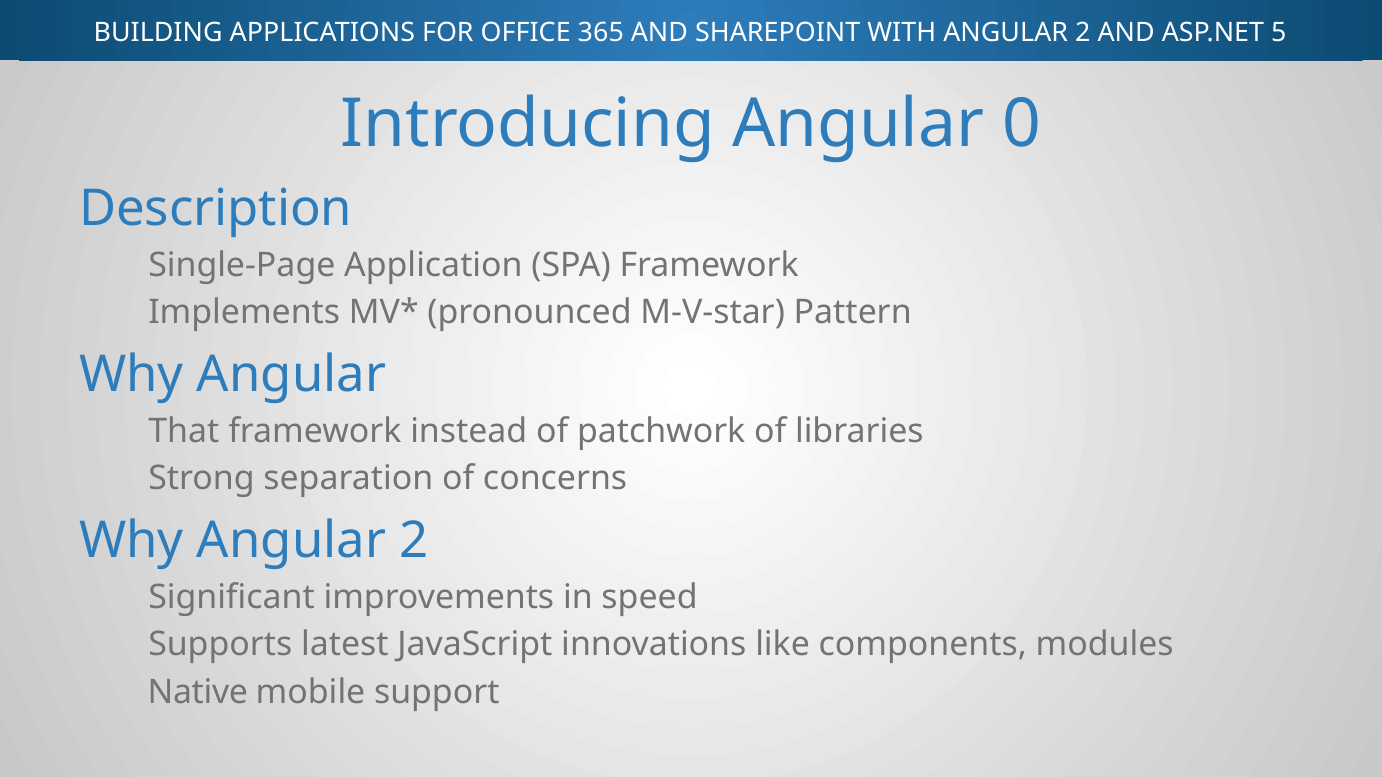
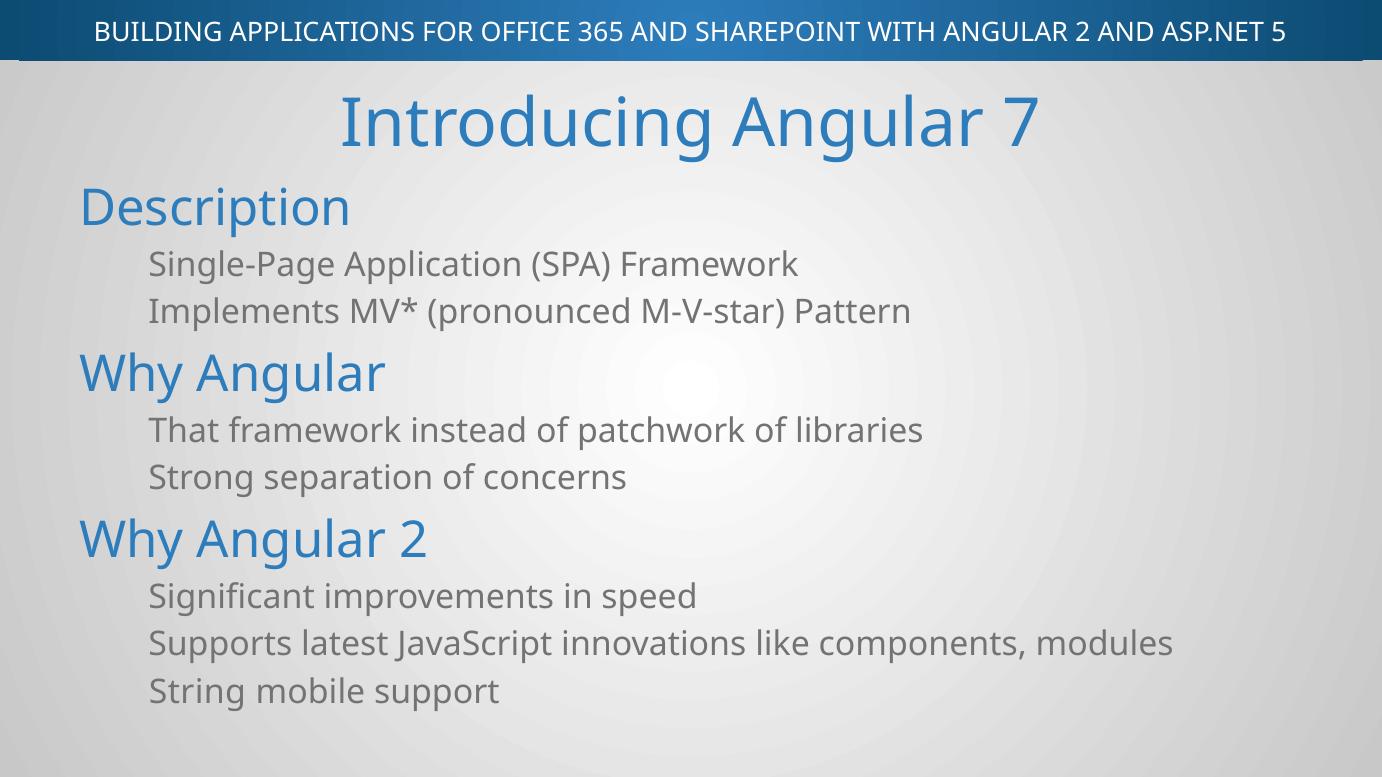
0: 0 -> 7 (1021, 124)
Native: Native -> String (198, 692)
